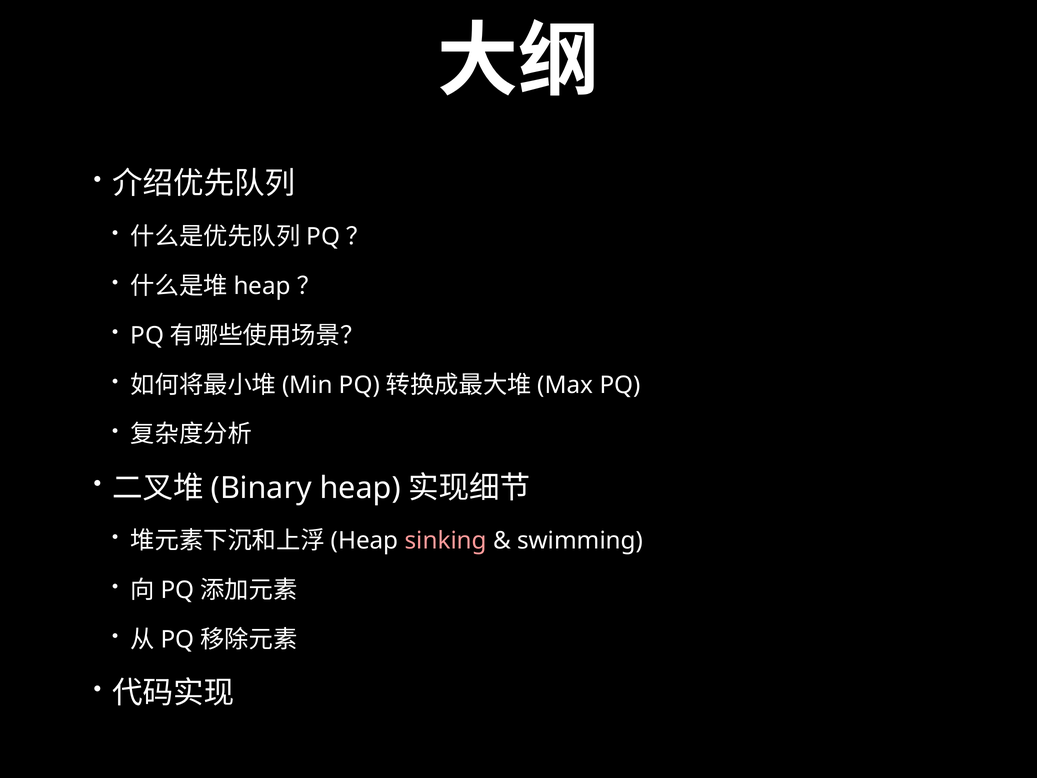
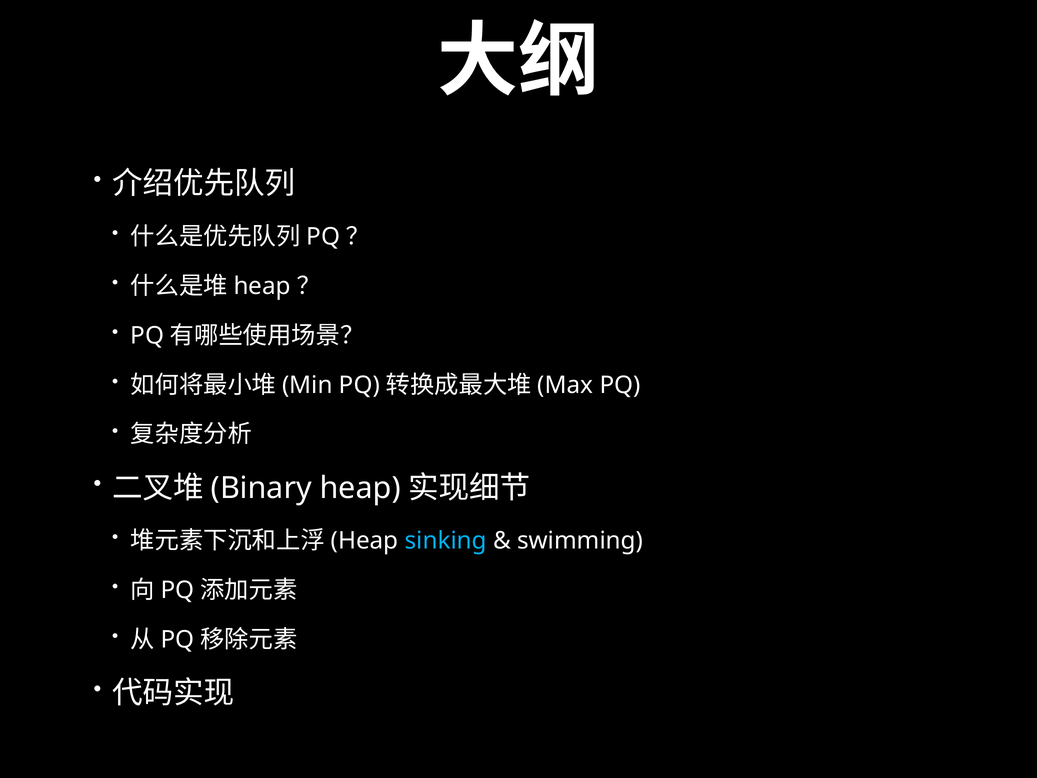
sinking colour: pink -> light blue (446, 541)
